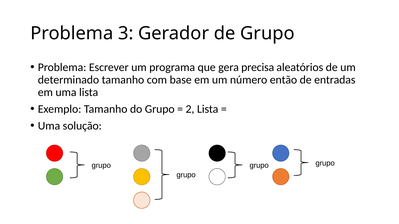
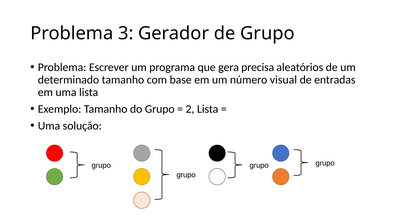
então: então -> visual (283, 80)
